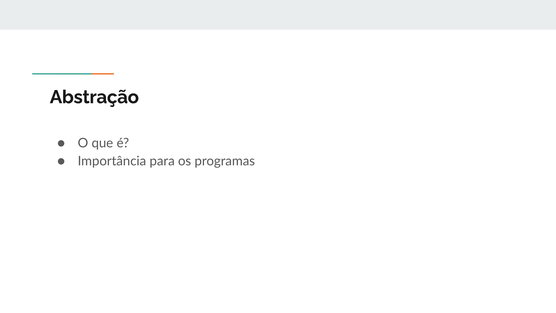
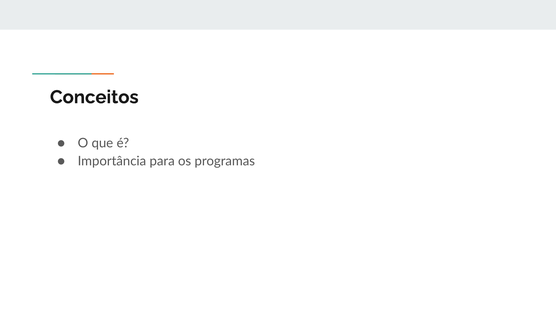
Abstração: Abstração -> Conceitos (94, 97)
